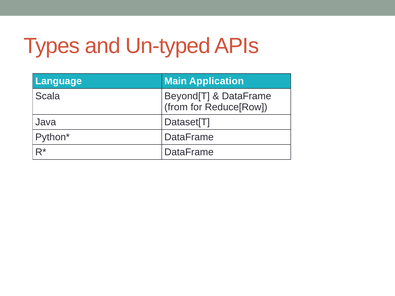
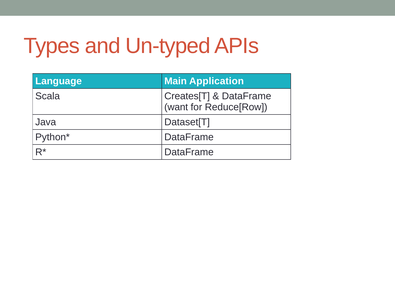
Beyond[T: Beyond[T -> Creates[T (187, 96)
from: from -> want (176, 107)
